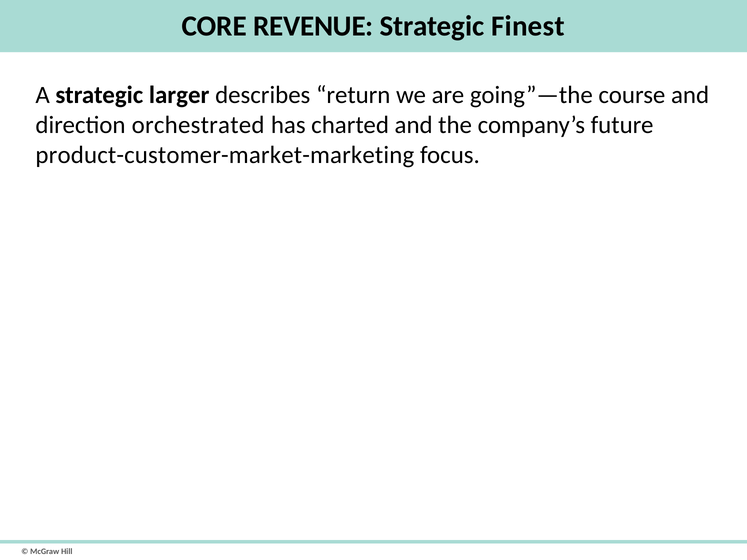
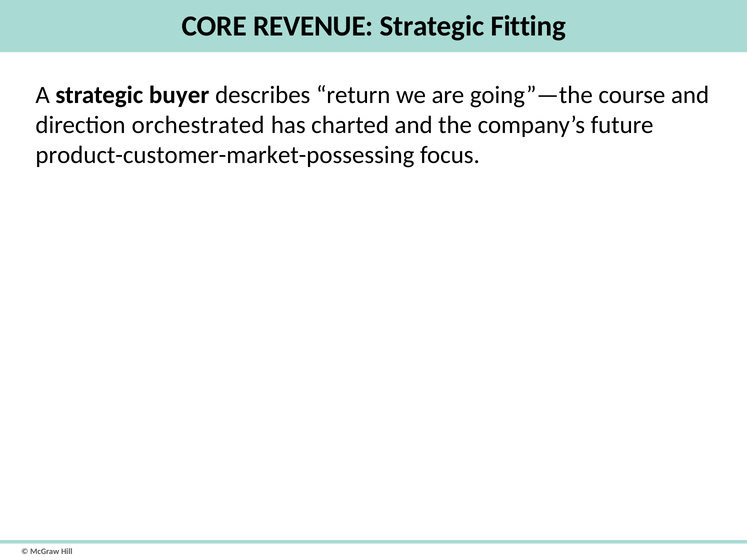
Finest: Finest -> Fitting (528, 26)
larger: larger -> buyer (179, 95)
product-customer-market-marketing: product-customer-market-marketing -> product-customer-market-possessing (225, 155)
